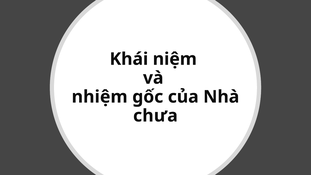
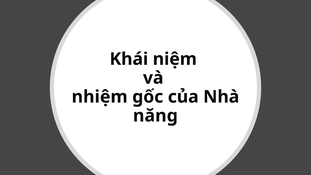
chưa: chưa -> năng (155, 116)
